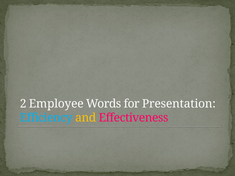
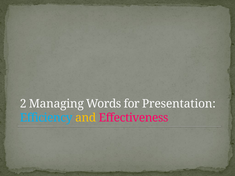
Employee: Employee -> Managing (56, 104)
